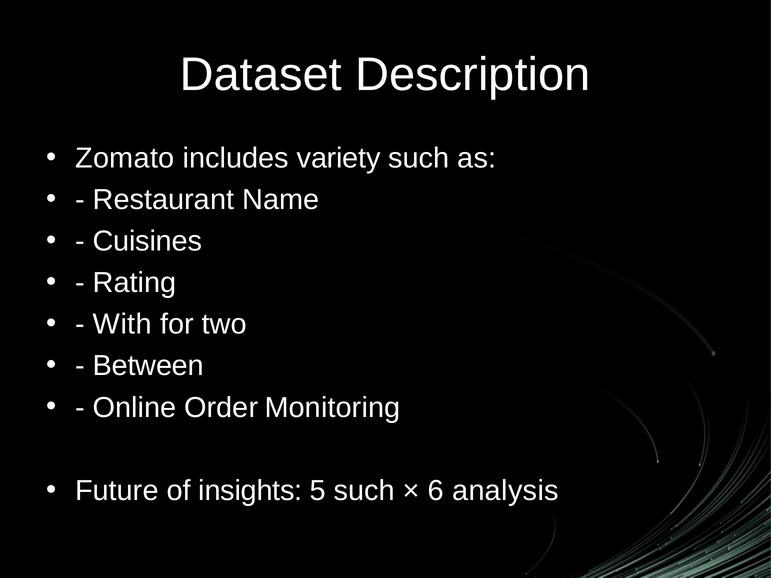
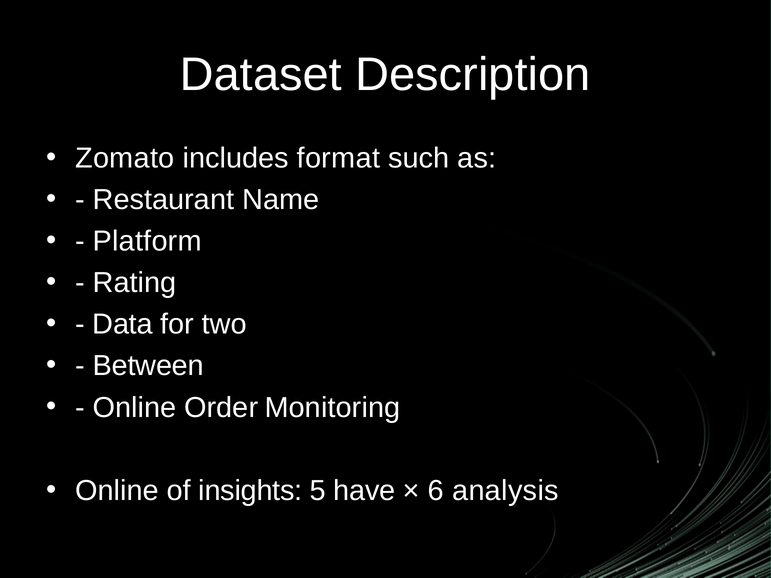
variety: variety -> format (338, 158)
Cuisines: Cuisines -> Platform (147, 241)
With: With -> Data (123, 324)
Future: Future -> Online (117, 491)
5 such: such -> have (364, 491)
